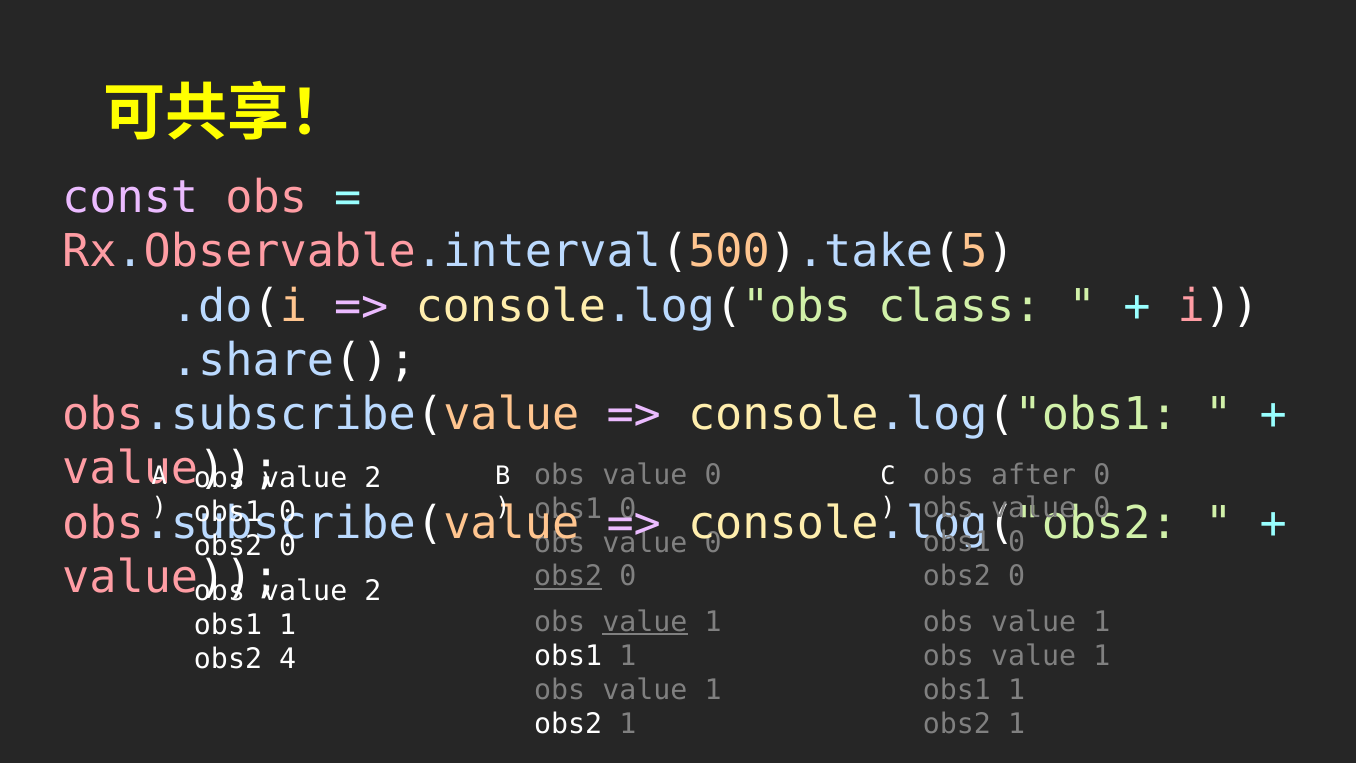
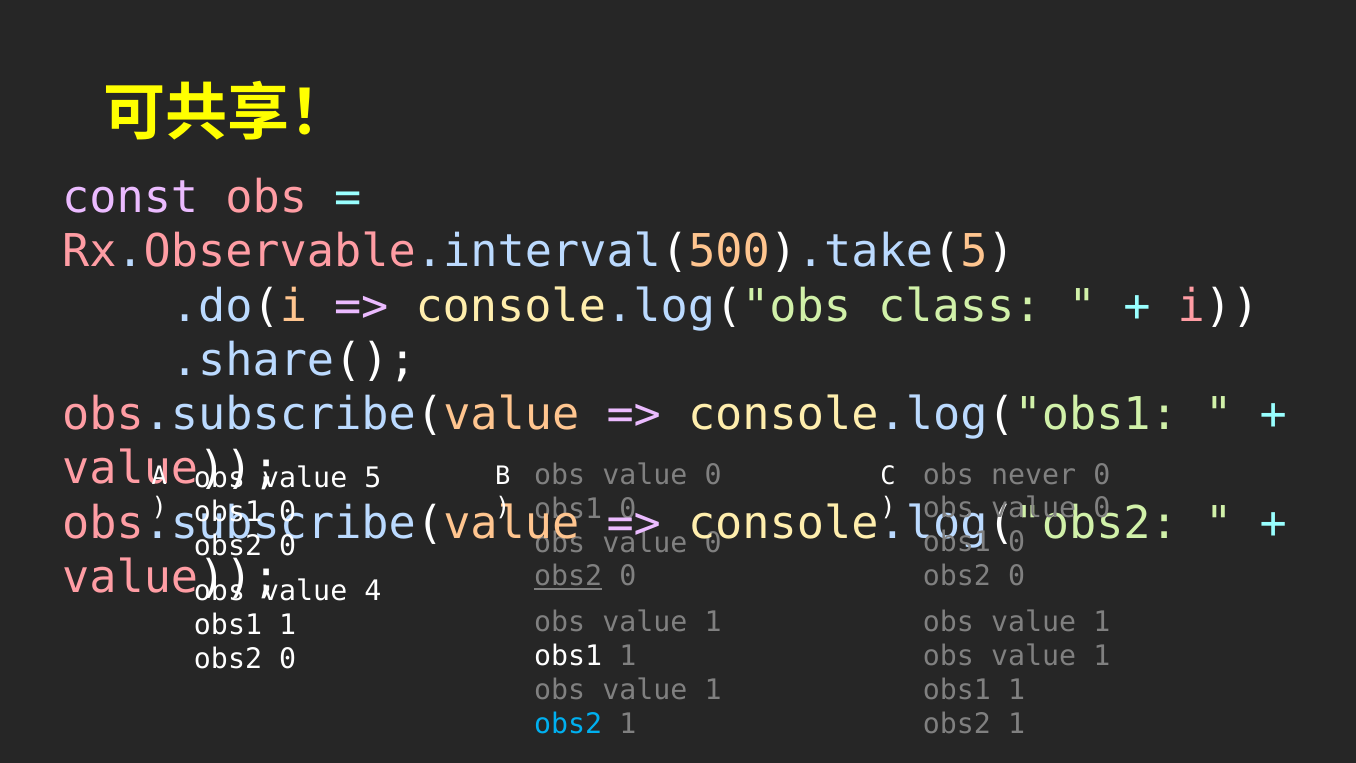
after: after -> never (1034, 475)
2: 2 -> 5 (373, 478)
2: 2 -> 4 (373, 591)
value underline: present -> none (645, 622)
4: 4 -> 0 (288, 659)
obs2 colour: white -> light blue (568, 724)
